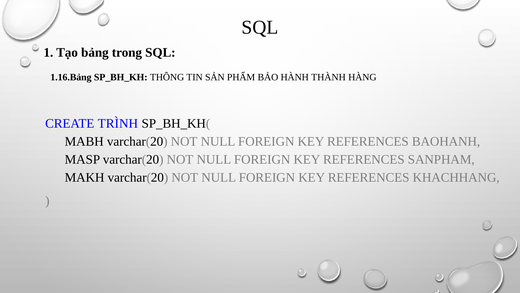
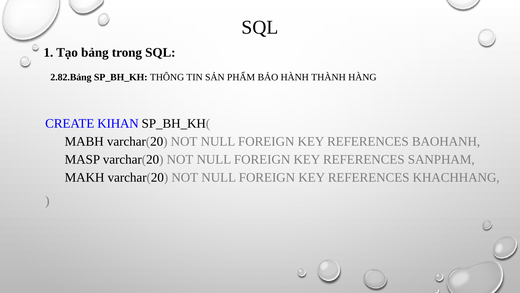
1.16.Bảng: 1.16.Bảng -> 2.82.Bảng (71, 77)
TRÌNH: TRÌNH -> KIHAN (118, 123)
